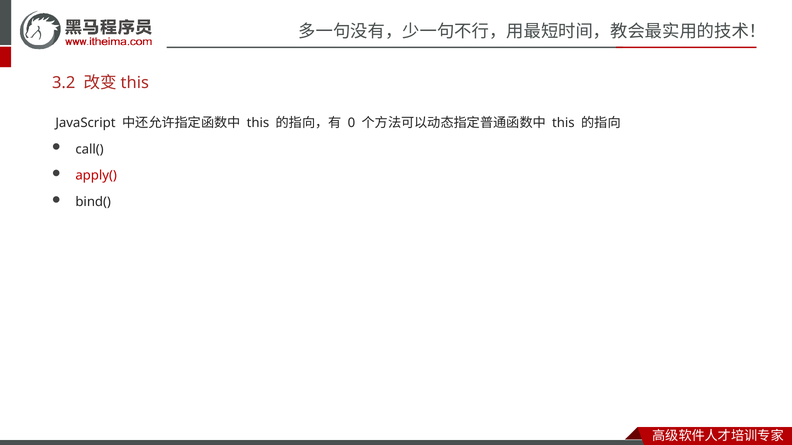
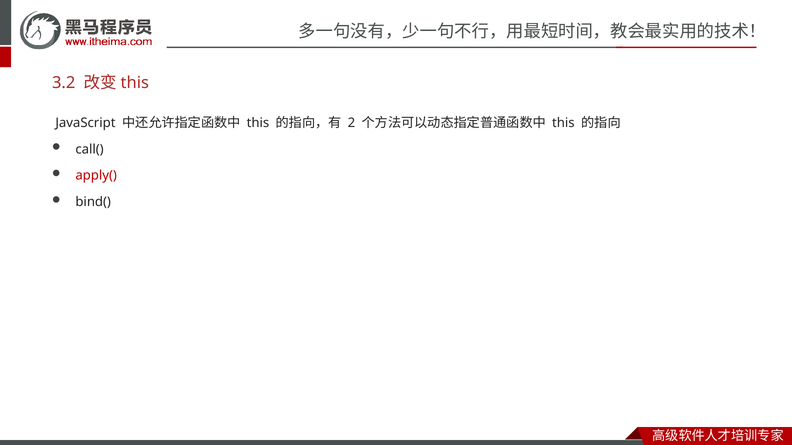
0: 0 -> 2 (351, 123)
